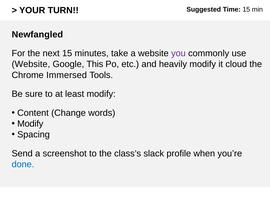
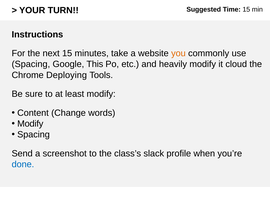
Newfangled: Newfangled -> Instructions (37, 34)
you colour: purple -> orange (178, 53)
Website: Website -> Spacing (31, 64)
Immersed: Immersed -> Deploying (67, 75)
